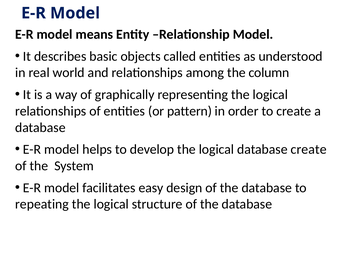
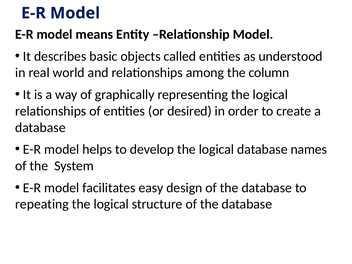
pattern: pattern -> desired (189, 111)
database create: create -> names (309, 149)
